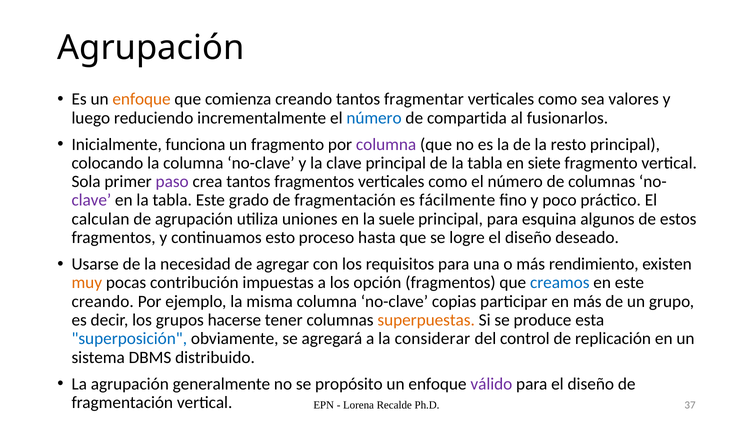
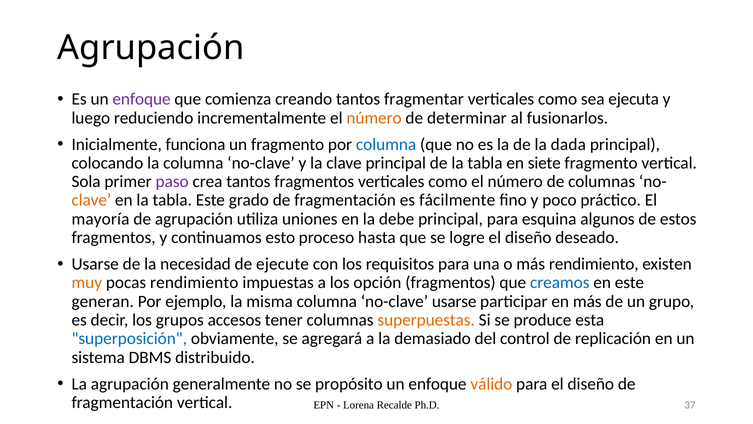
enfoque colour: orange -> purple (142, 99)
valores: valores -> ejecuta (634, 99)
número colour: blue -> orange (374, 118)
compartida: compartida -> determinar (467, 118)
columna colour: purple -> blue (386, 144)
resto: resto -> dada (568, 144)
clave colour: purple -> orange (91, 200)
calculan: calculan -> mayoría (100, 219)
suele: suele -> debe (397, 219)
agregar: agregar -> ejecute (282, 264)
pocas contribución: contribución -> rendimiento (194, 282)
creando: creando -> generan (103, 301)
no-clave copias: copias -> usarse (454, 301)
hacerse: hacerse -> accesos (234, 320)
considerar: considerar -> demasiado (433, 338)
válido colour: purple -> orange (491, 383)
